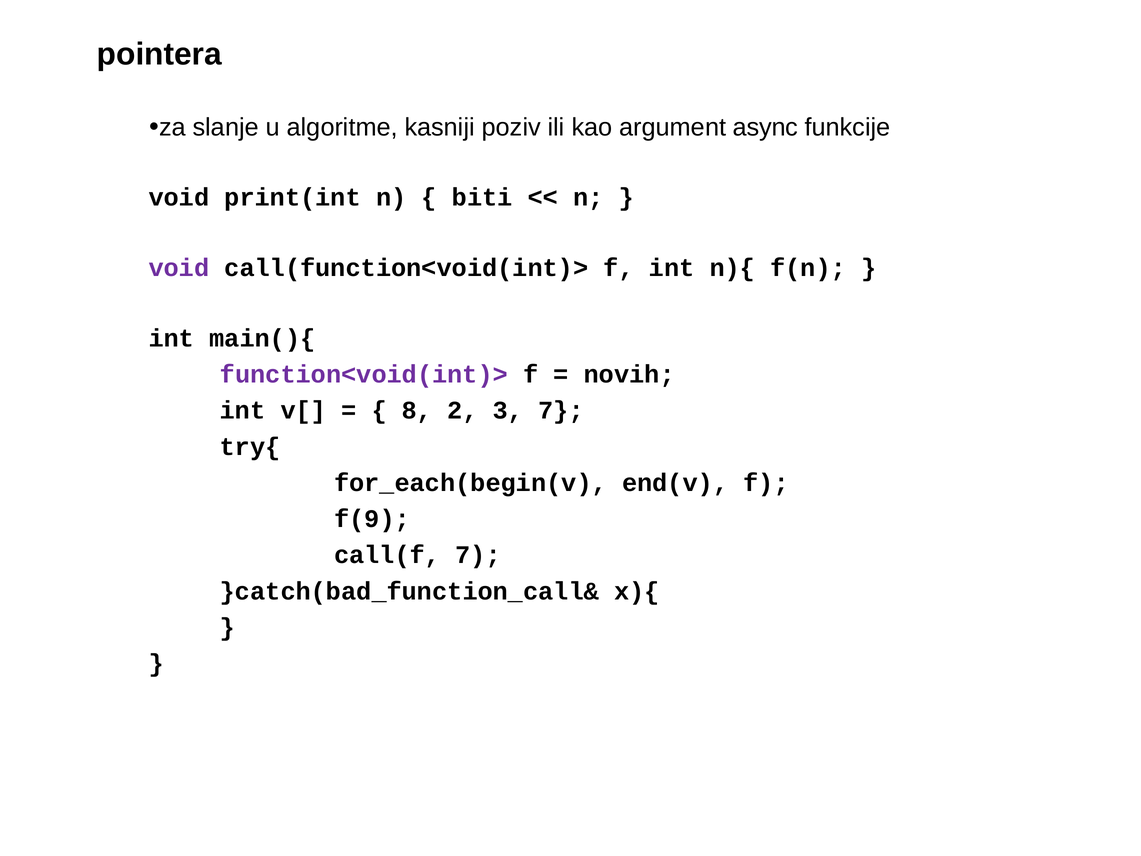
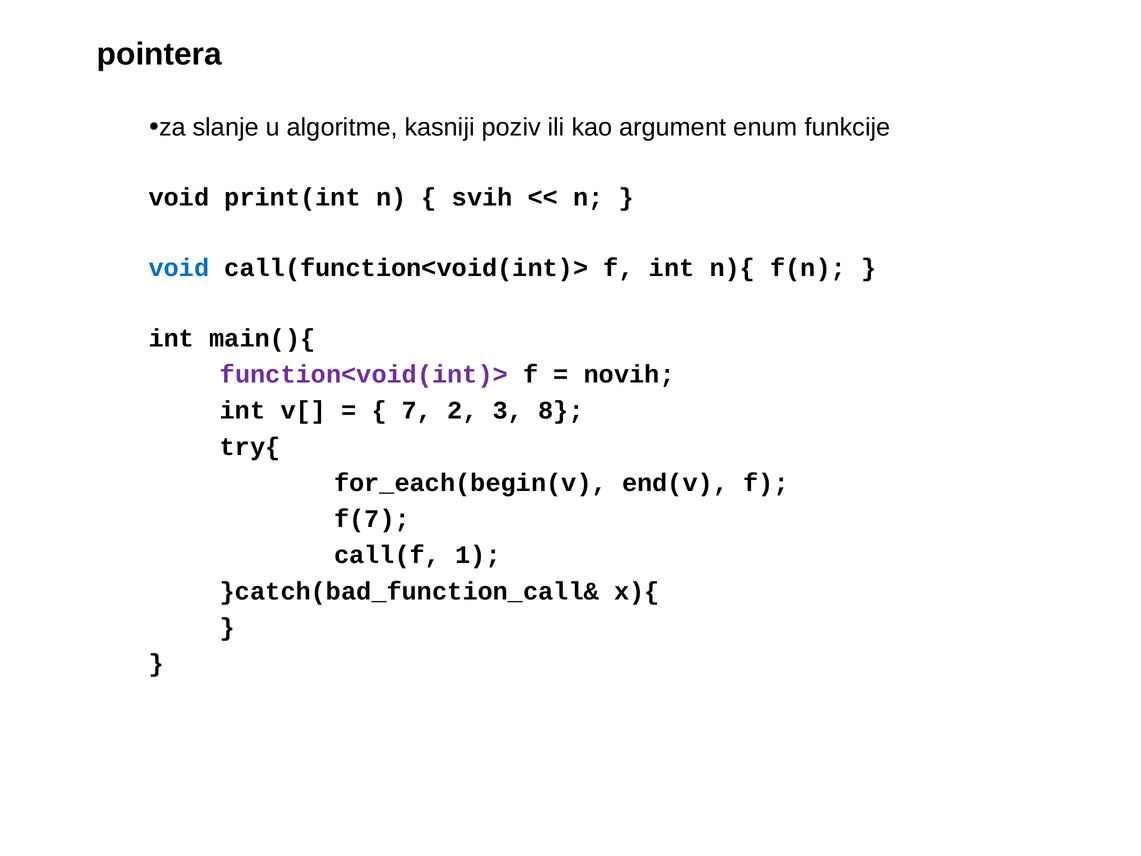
async: async -> enum (765, 127)
biti: biti -> svih (482, 198)
void colour: purple -> blue (179, 268)
8: 8 -> 7 (417, 410)
3 7: 7 -> 8 (561, 410)
f(9: f(9 -> f(7 (372, 519)
call(f 7: 7 -> 1 (478, 555)
